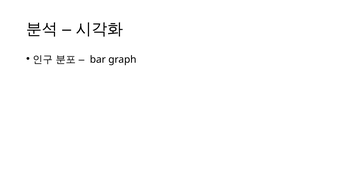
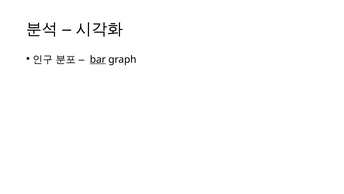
bar underline: none -> present (98, 59)
